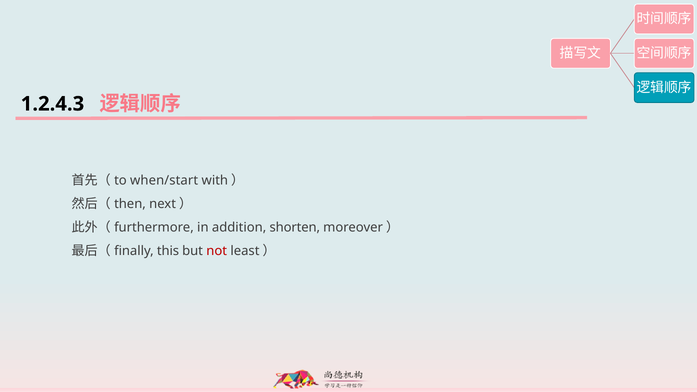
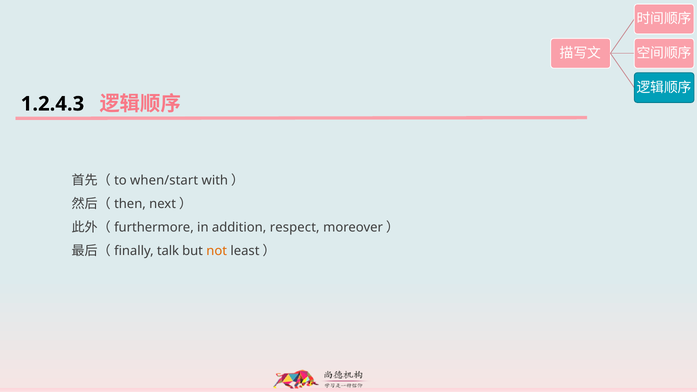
shorten: shorten -> respect (295, 228)
this: this -> talk (168, 251)
not colour: red -> orange (217, 251)
